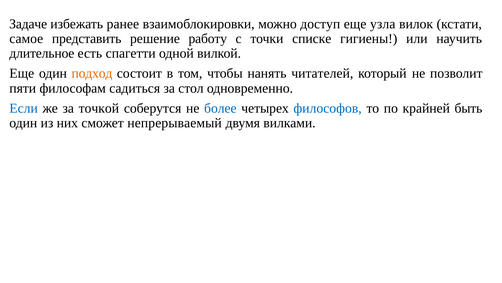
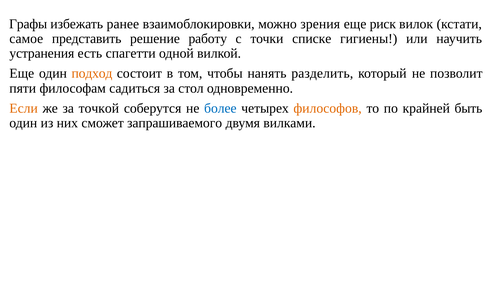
Задаче: Задаче -> Графы (28, 24)
доступ: доступ -> зрения (320, 24)
узла: узла -> риск (383, 24)
длительное: длительное -> устранения (42, 53)
читателей: читателей -> разделить (322, 73)
Если colour: blue -> orange (24, 108)
философов colour: blue -> orange (328, 108)
непрерываемый: непрерываемый -> запрашиваемого (175, 123)
